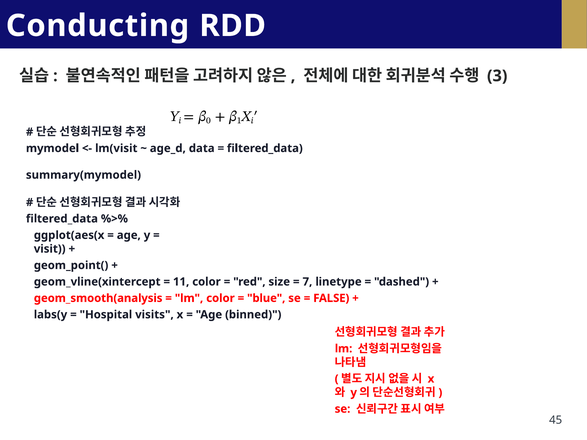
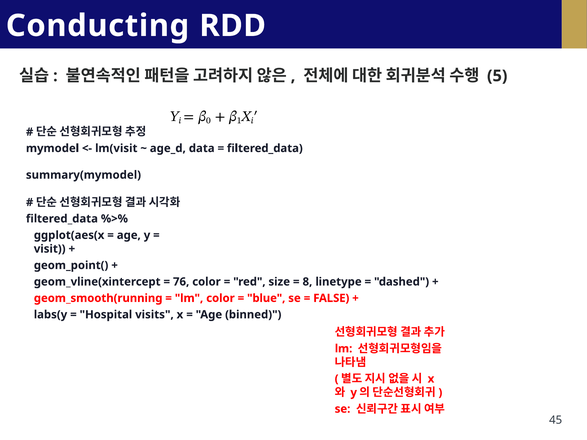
3: 3 -> 5 (497, 76)
11: 11 -> 76 (181, 282)
7: 7 -> 8 (307, 282)
geom_smooth(analysis: geom_smooth(analysis -> geom_smooth(running (98, 298)
